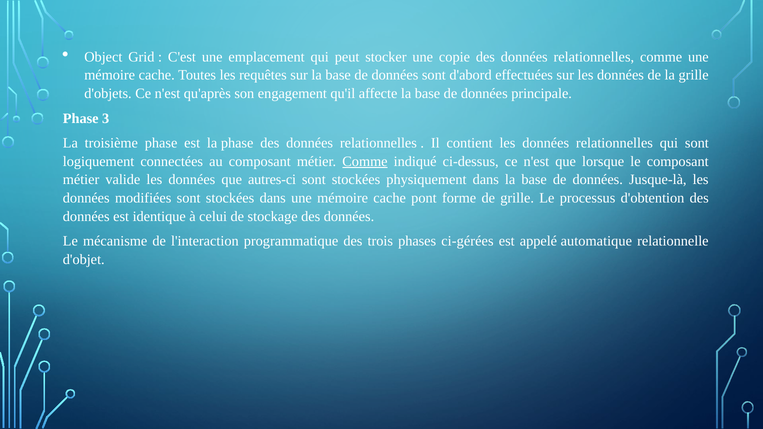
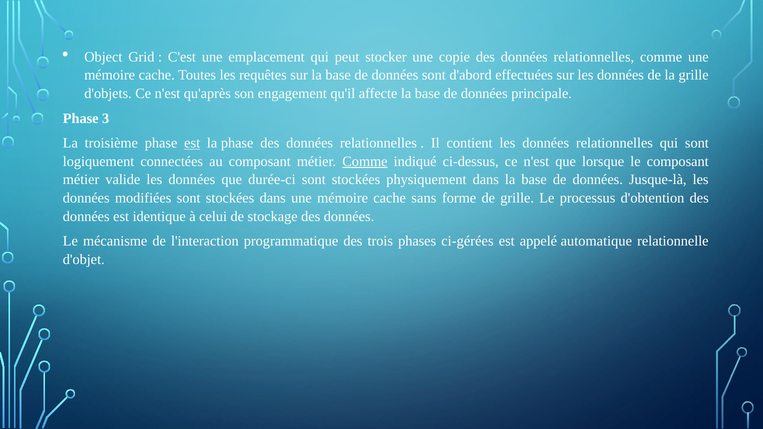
est underline: none -> present (192, 143)
autres-ci: autres-ci -> durée-ci (272, 180)
pont: pont -> sans (424, 198)
